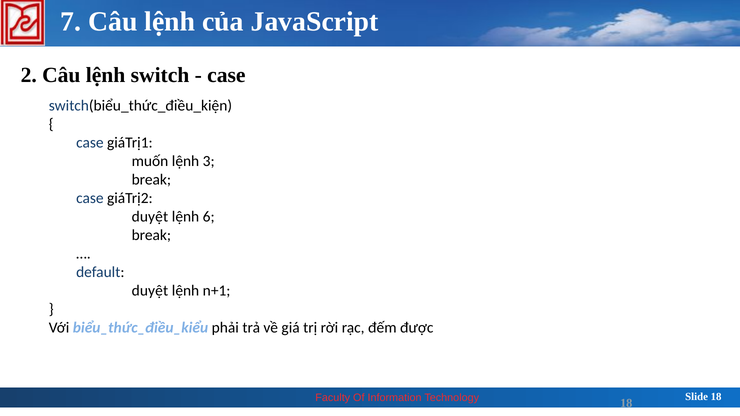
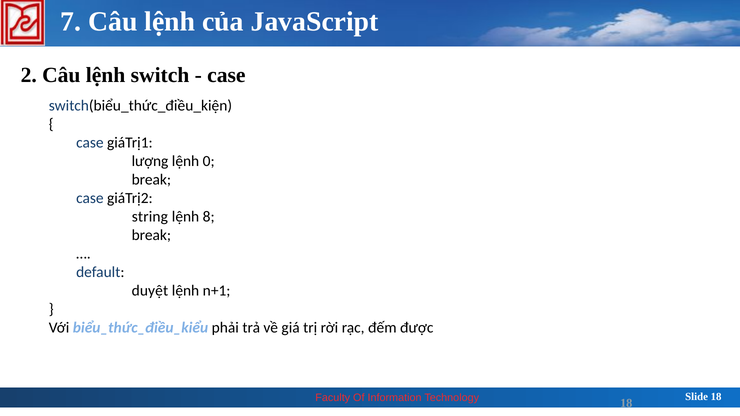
muốn: muốn -> lượng (150, 161)
3: 3 -> 0 (209, 161)
duyệt: duyệt -> string (150, 217)
6: 6 -> 8 (209, 217)
